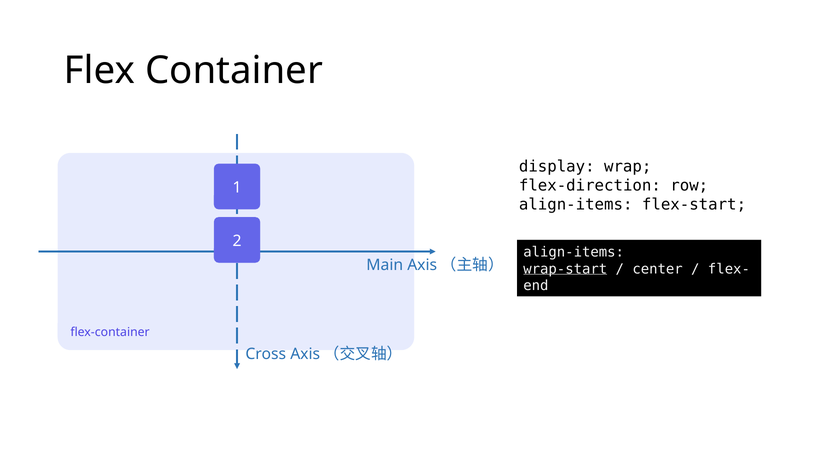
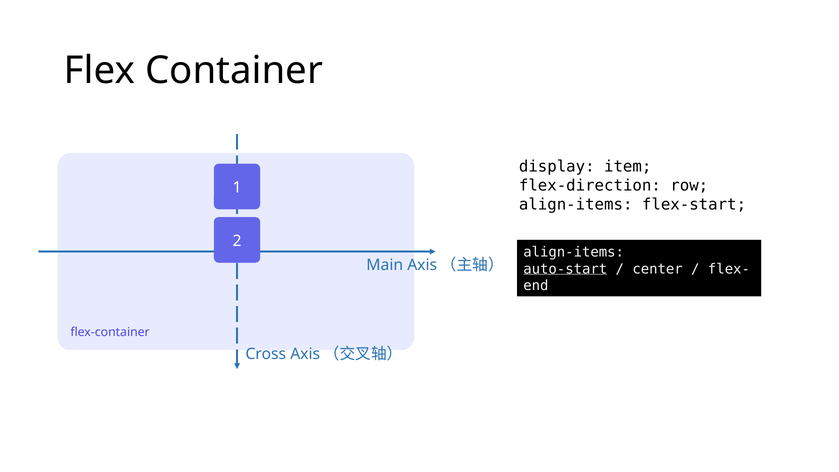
wrap: wrap -> item (628, 167)
wrap-start: wrap-start -> auto-start (565, 269)
